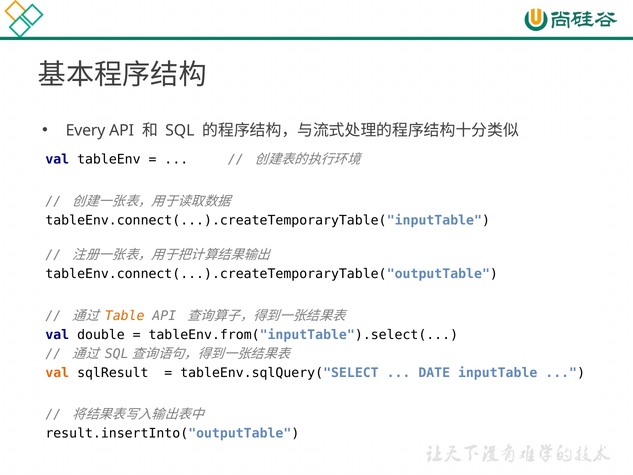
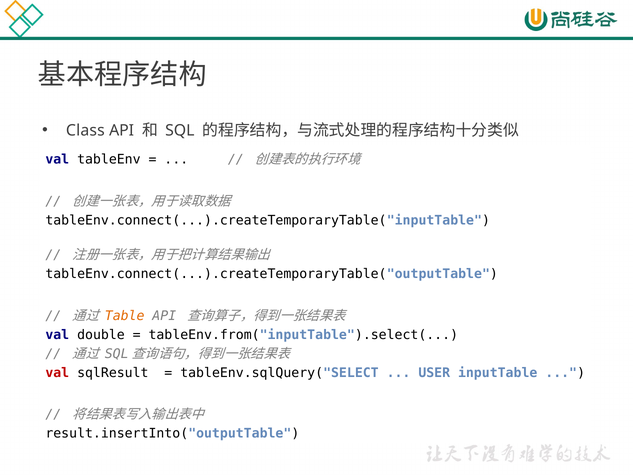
Every: Every -> Class (85, 130)
val colour: orange -> red (57, 373)
DATE: DATE -> USER (434, 373)
